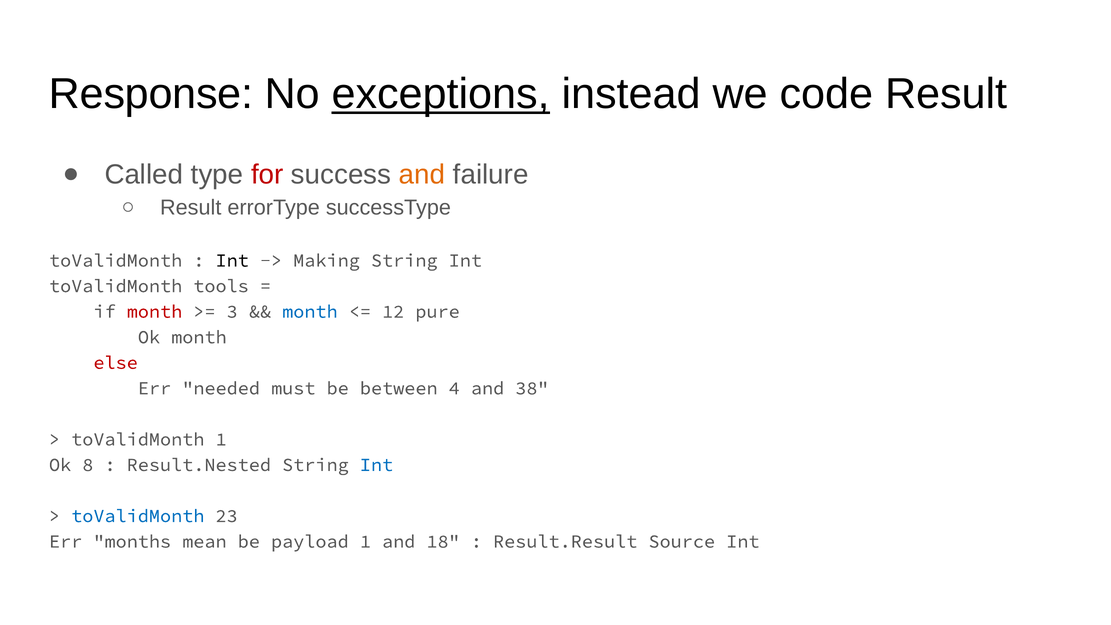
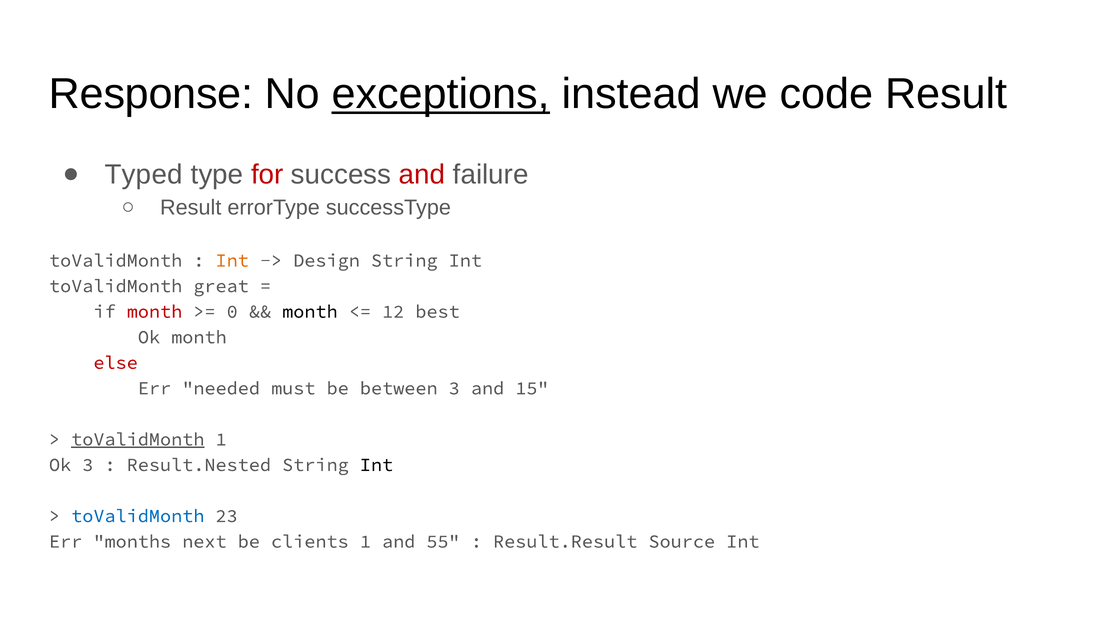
Called: Called -> Typed (144, 175)
and colour: orange -> red (422, 175)
Int colour: black -> orange (232, 260)
Making: Making -> Design (327, 260)
tools: tools -> great (221, 286)
3: 3 -> 0 (232, 312)
month colour: blue -> black (310, 312)
pure: pure -> best (438, 312)
between 4: 4 -> 3 (454, 388)
38: 38 -> 15 (532, 388)
toValidMonth underline: none -> present (138, 439)
Ok 8: 8 -> 3 (88, 465)
Int colour: blue -> black (376, 465)
mean: mean -> next (204, 541)
payload: payload -> clients (310, 541)
18: 18 -> 55 (443, 541)
